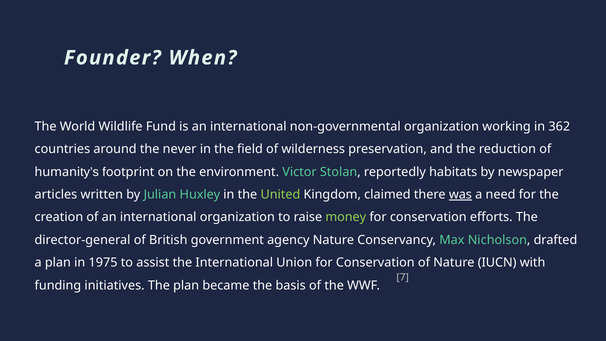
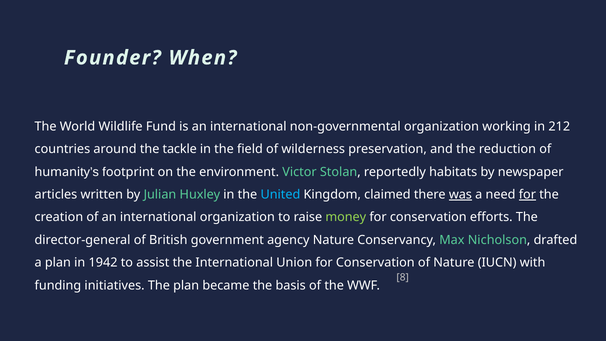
362: 362 -> 212 (559, 126)
never: never -> tackle (180, 149)
United colour: light green -> light blue (280, 195)
for underline: none -> present (527, 195)
1975: 1975 -> 1942 (103, 263)
7: 7 -> 8 (403, 277)
